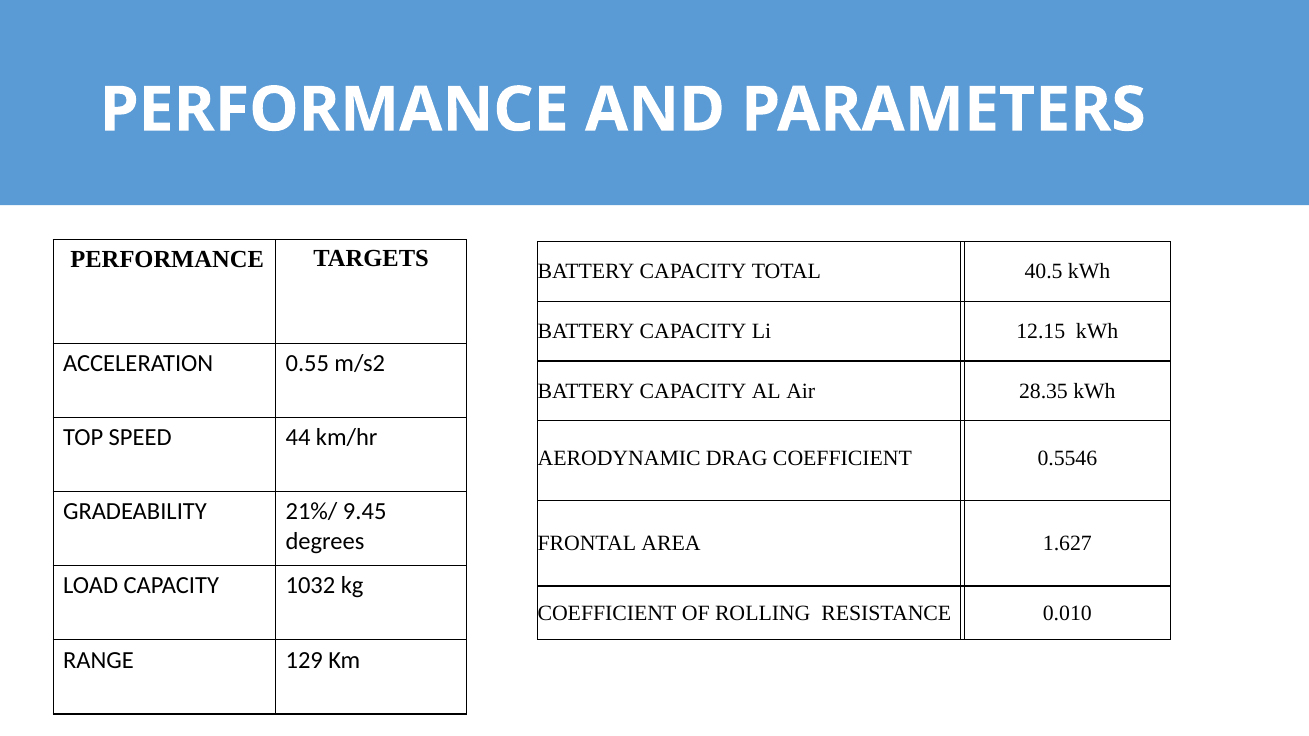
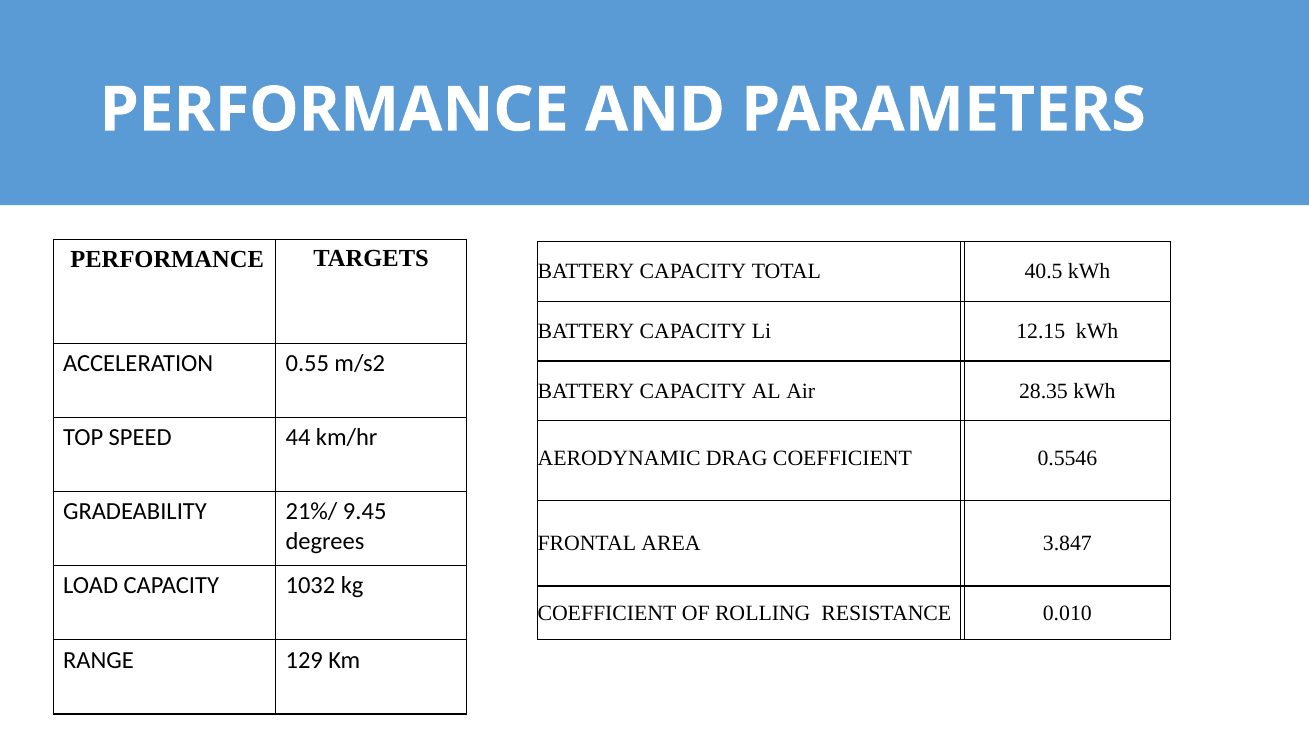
1.627: 1.627 -> 3.847 (1067, 544)
